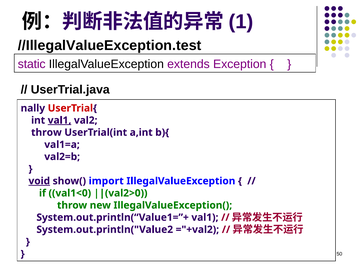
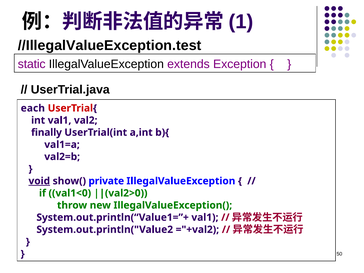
nally: nally -> each (33, 108)
val1 underline: present -> none (60, 120)
throw: throw -> finally (46, 132)
import: import -> private (106, 181)
